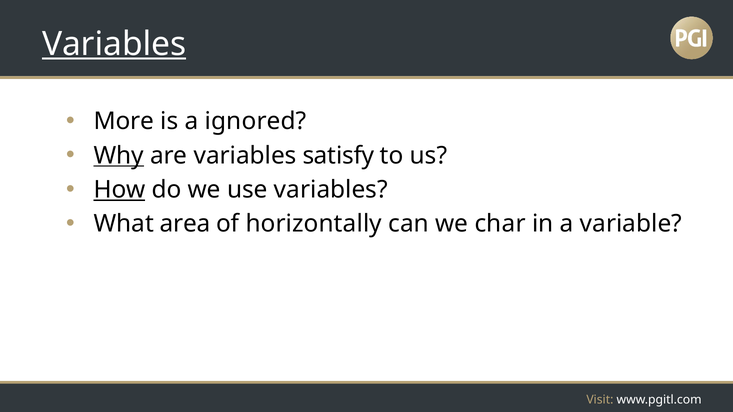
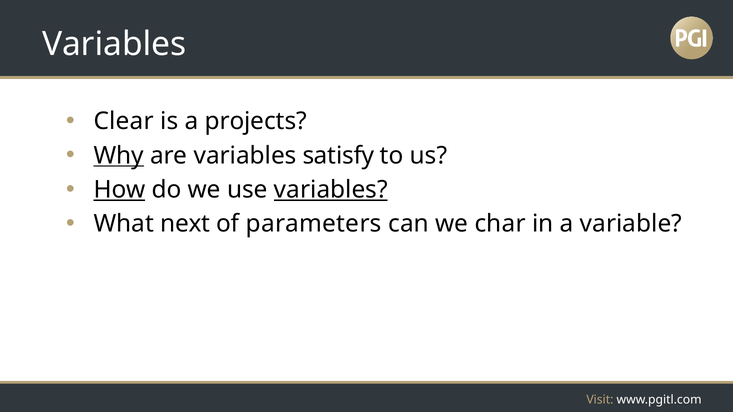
Variables underline: present -> none (114, 44)
More: More -> Clear (124, 121)
ignored: ignored -> projects (256, 121)
variables underline: none -> present (331, 190)
area: area -> next (185, 224)
horizontally: horizontally -> parameters (314, 224)
